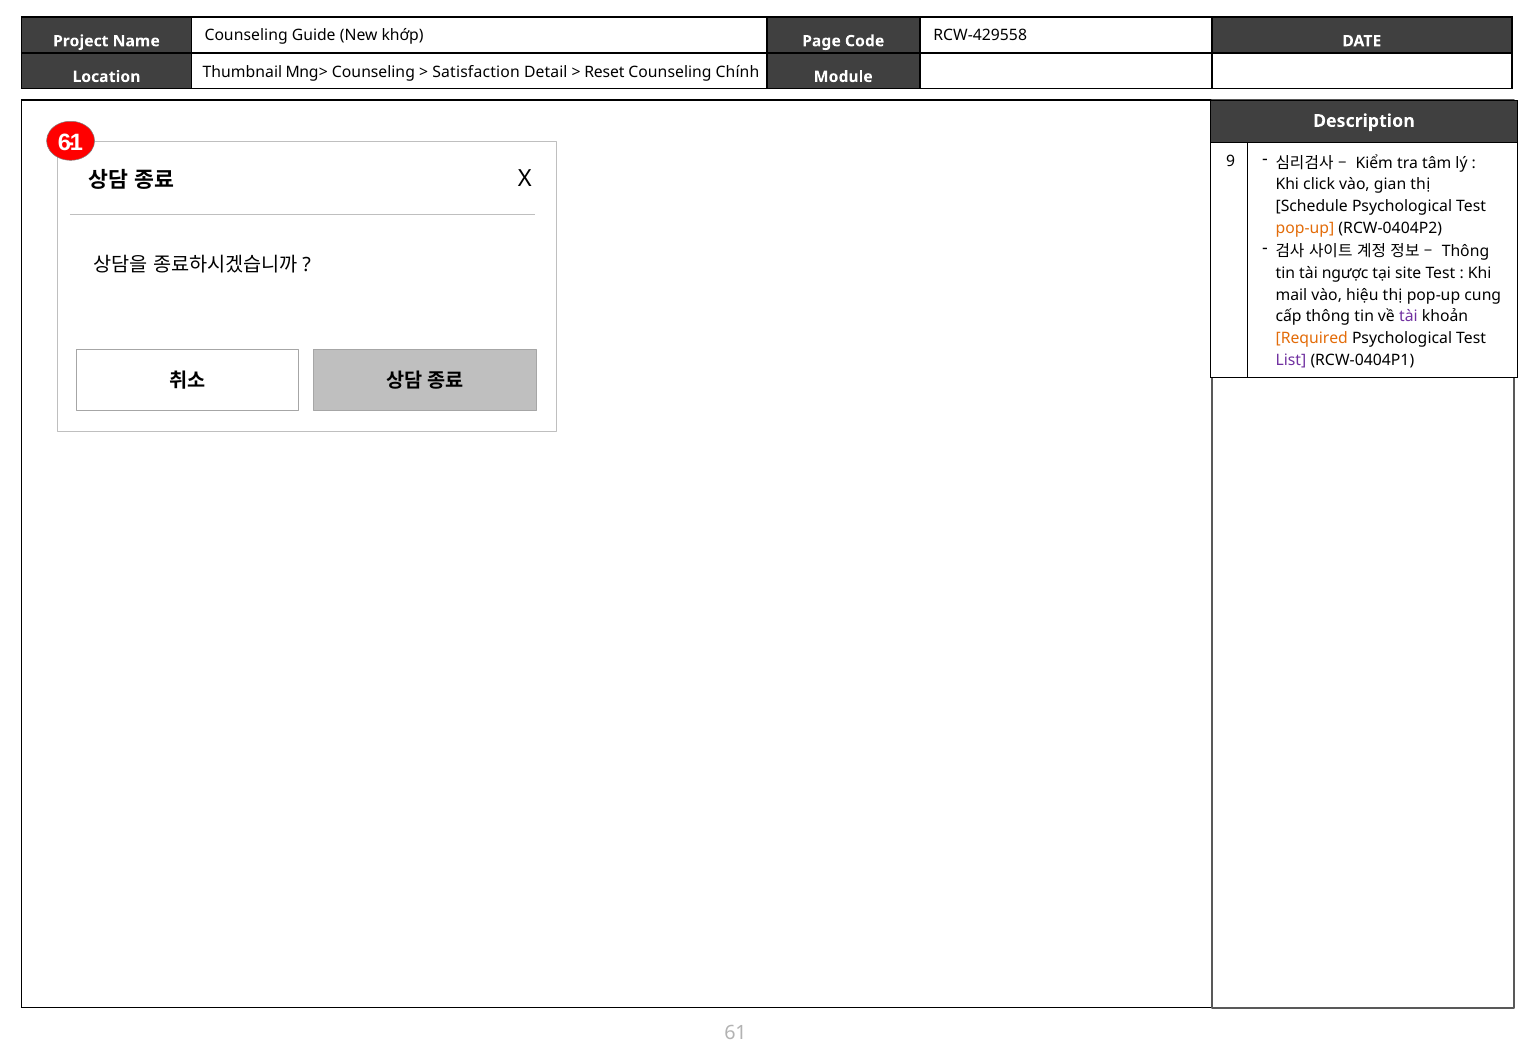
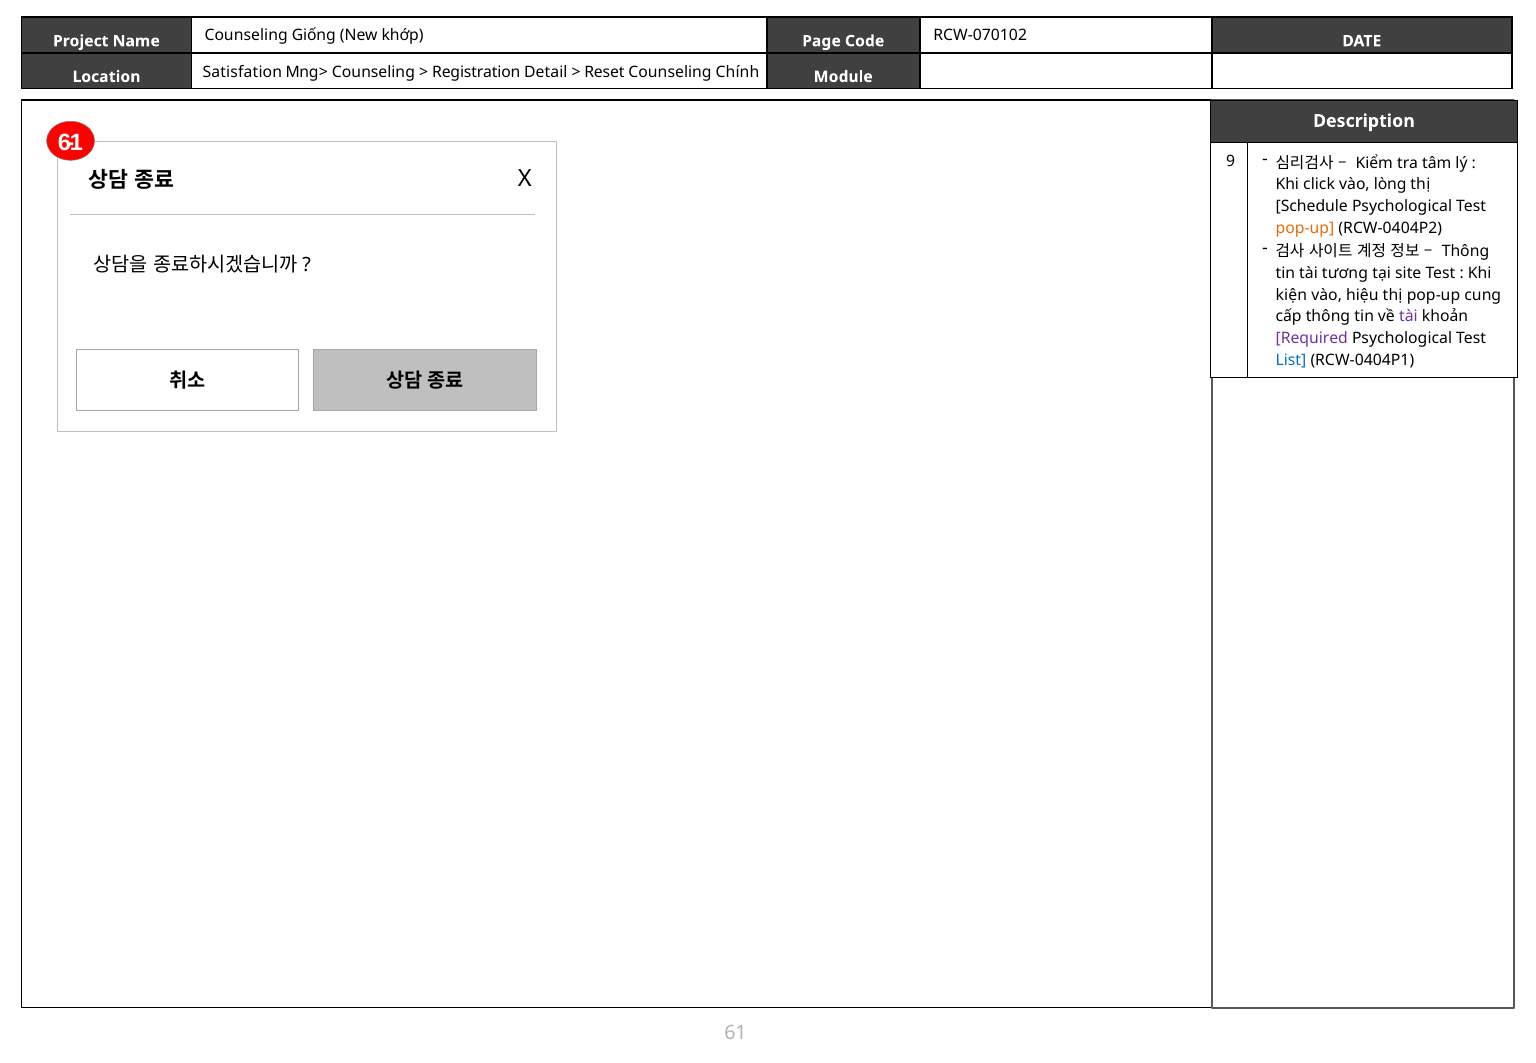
Guide: Guide -> Giống (314, 36)
RCW-429558: RCW-429558 -> RCW-070102 (980, 36)
Thumbnail: Thumbnail -> Satisfation (242, 72)
Satisfaction: Satisfaction -> Registration (476, 72)
gian: gian -> lòng (1390, 185)
ngược: ngược -> tương (1345, 273)
mail: mail -> kiện (1291, 295)
Required colour: orange -> purple (1312, 339)
List colour: purple -> blue (1291, 360)
